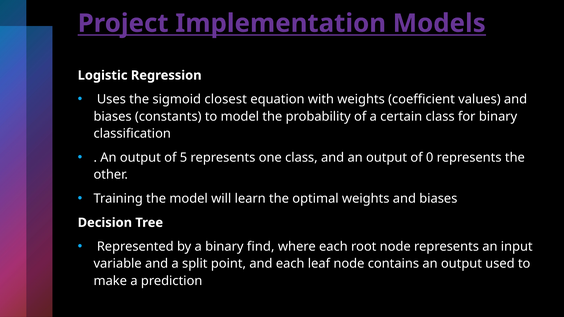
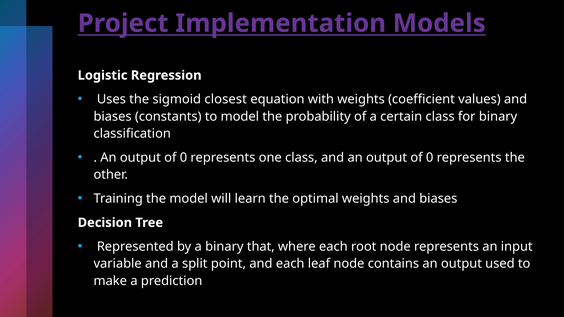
5: 5 -> 0 (183, 158)
find: find -> that (261, 247)
